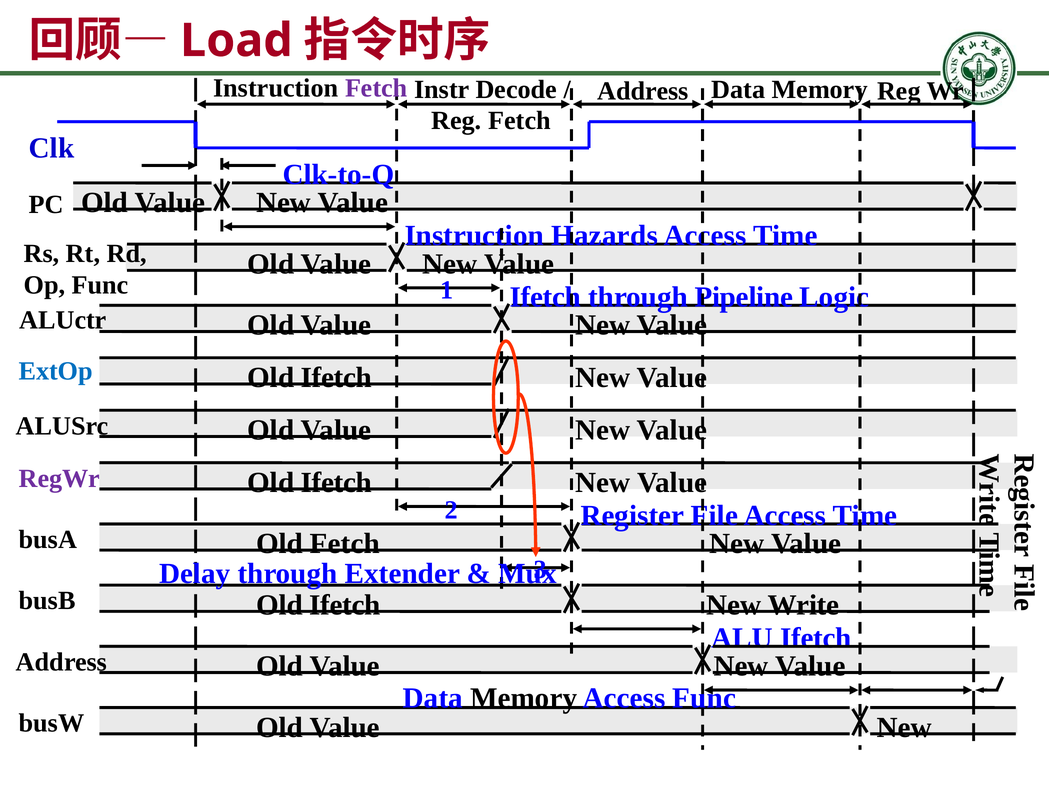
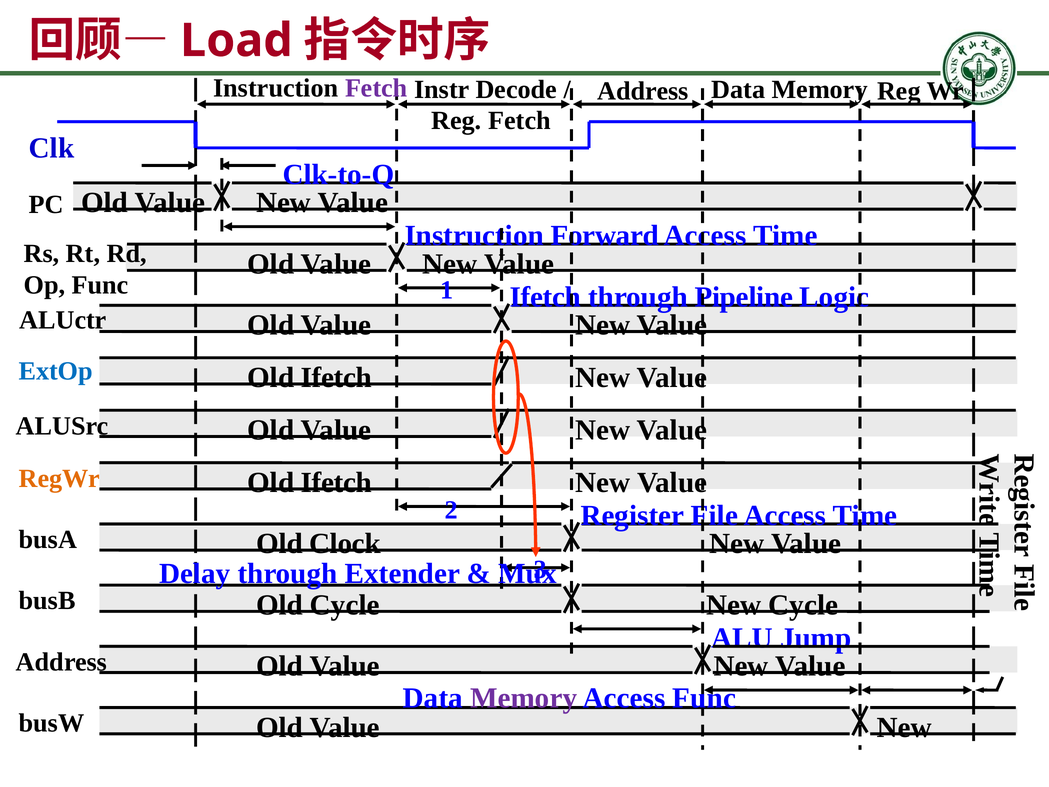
Hazards: Hazards -> Forward (605, 236)
RegWr colour: purple -> orange (59, 478)
Old Fetch: Fetch -> Clock (345, 544)
Ifetch: Ifetch -> Cycle (345, 605)
New Write: Write -> Cycle (803, 605)
ALU Ifetch: Ifetch -> Jump (816, 638)
Memory colour: black -> purple (524, 698)
